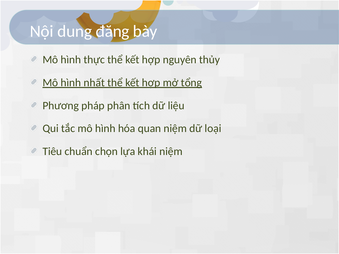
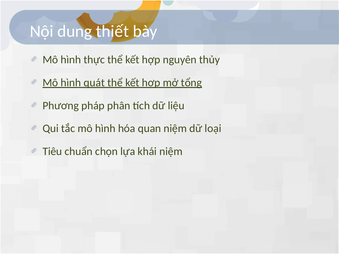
đăng: đăng -> thiết (112, 31)
nhất: nhất -> quát (94, 83)
